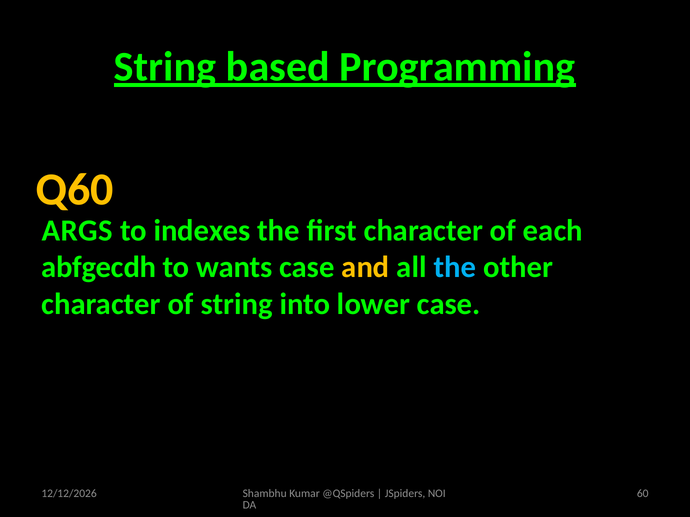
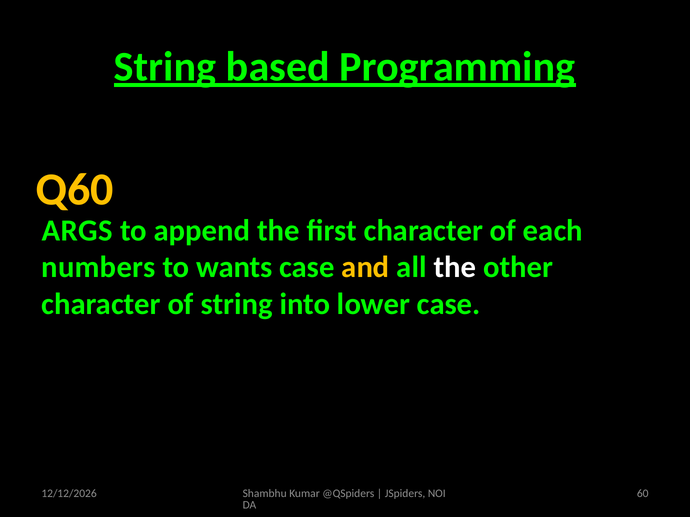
indexes: indexes -> append (202, 231)
abfgecdh: abfgecdh -> numbers (98, 268)
the colour: light blue -> white (455, 268)
